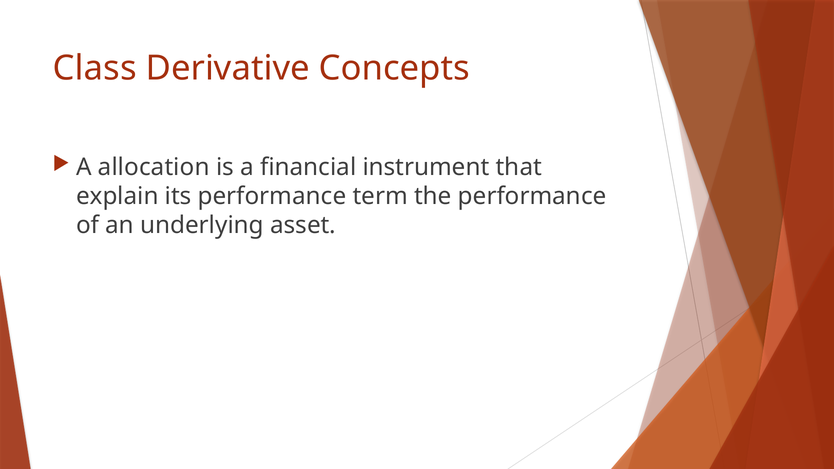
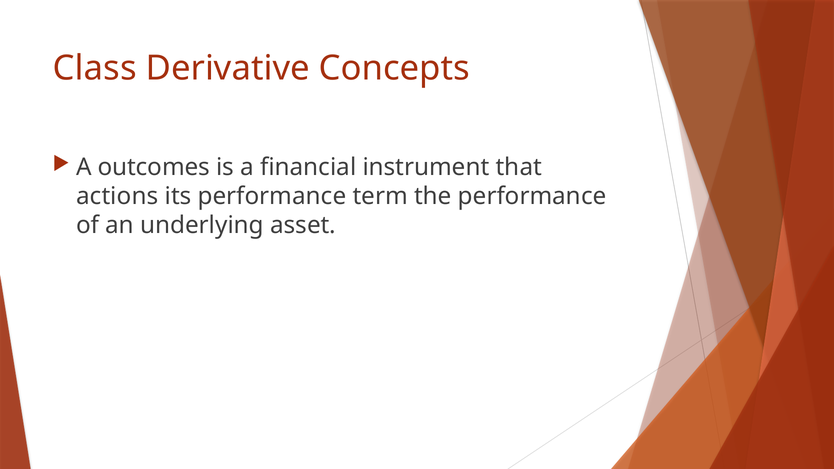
allocation: allocation -> outcomes (154, 167)
explain: explain -> actions (117, 196)
